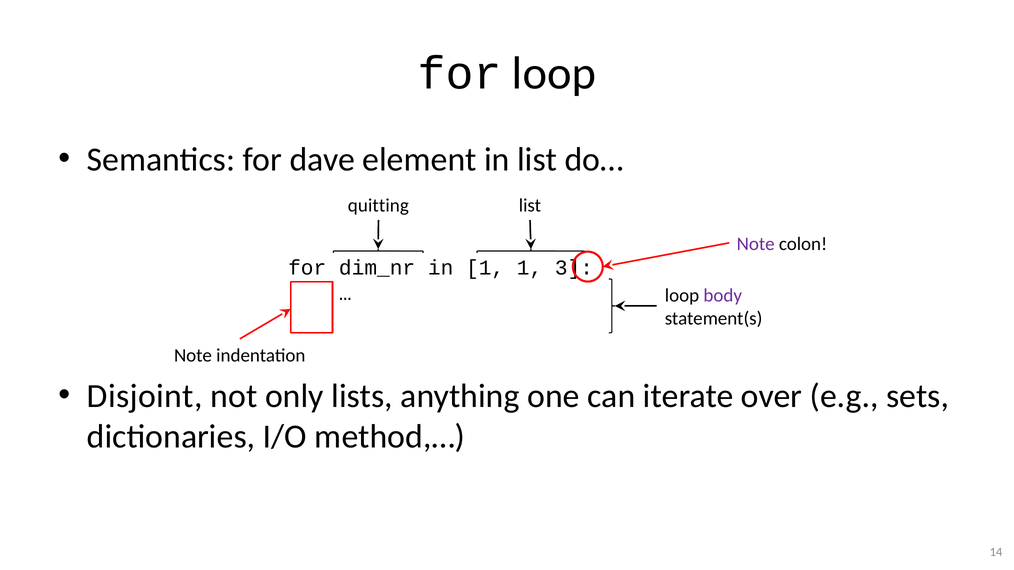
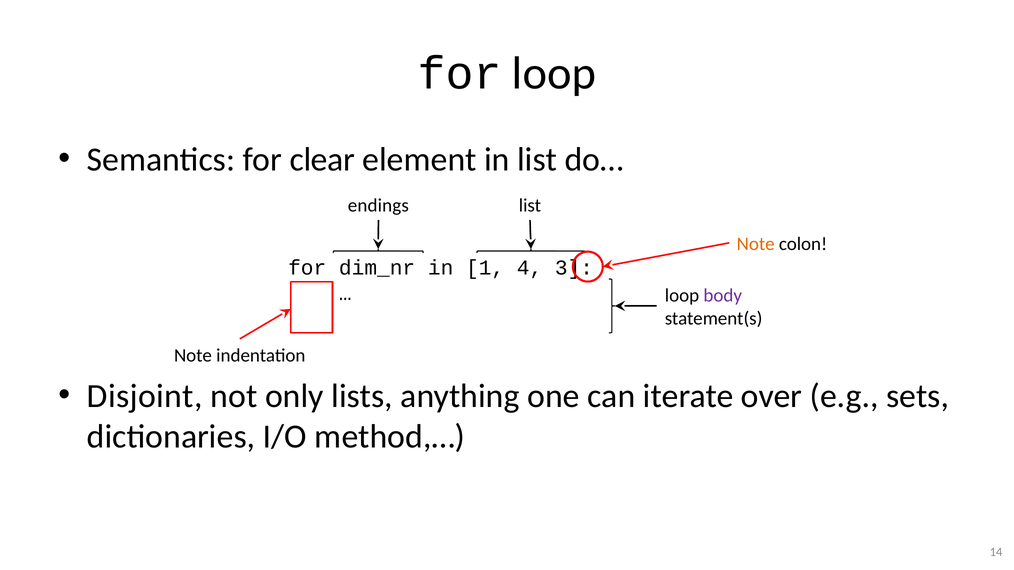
dave: dave -> clear (322, 160)
quitting: quitting -> endings (378, 206)
Note colour: purple -> orange (756, 244)
1 1: 1 -> 4 (530, 268)
